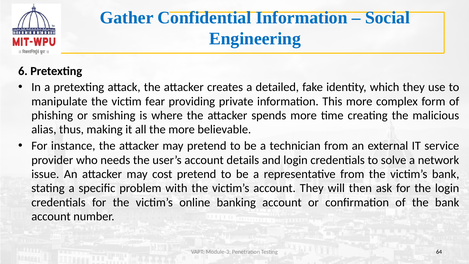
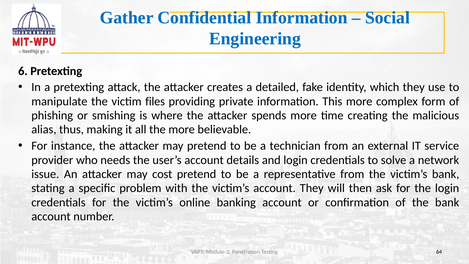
fear: fear -> files (155, 101)
